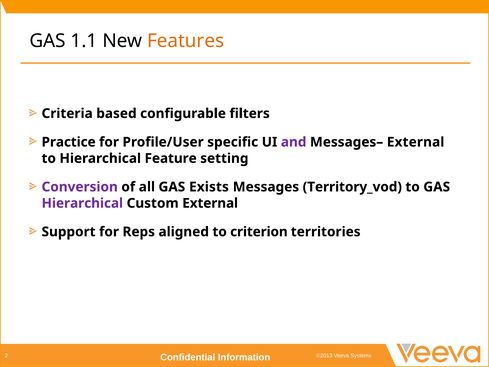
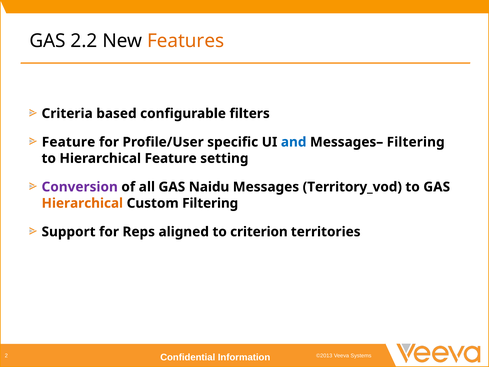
1.1: 1.1 -> 2.2 (84, 41)
Practice: Practice -> Feature (68, 142)
and colour: purple -> blue (294, 142)
Messages– External: External -> Filtering (416, 142)
Exists: Exists -> Naidu (209, 187)
Hierarchical colour: purple -> orange (82, 203)
Custom External: External -> Filtering (210, 203)
